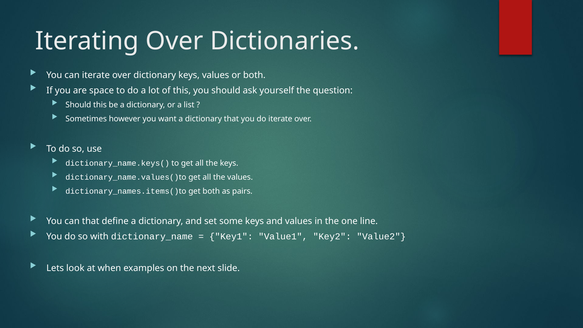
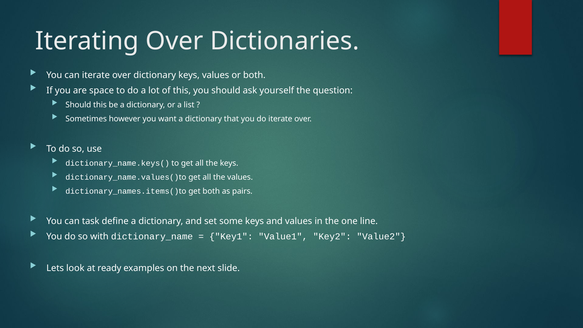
can that: that -> task (91, 221)
when: when -> ready (109, 268)
